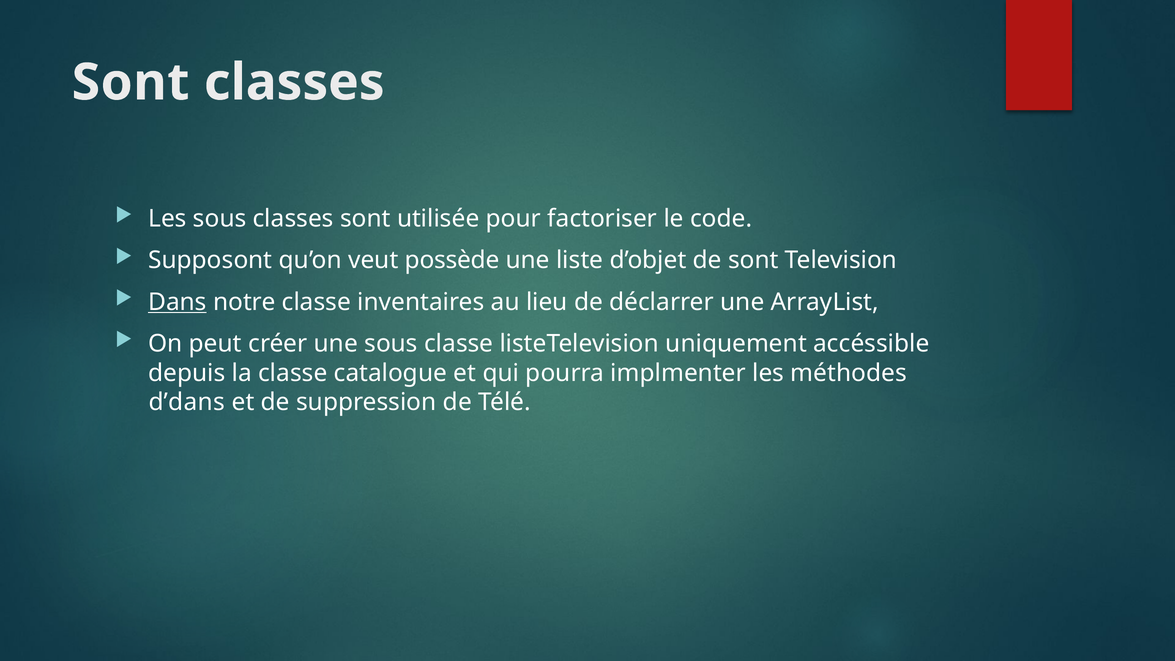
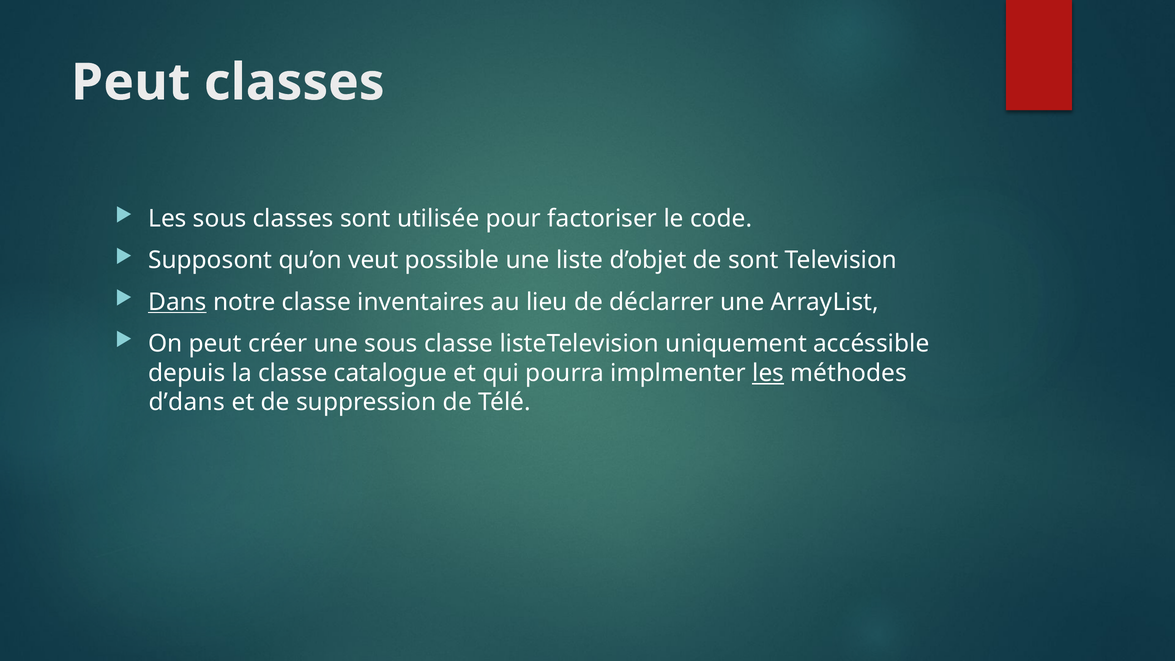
Sont: Sont -> Peut (131, 83)
possède: possède -> possible (452, 260)
les underline: none -> present (768, 373)
